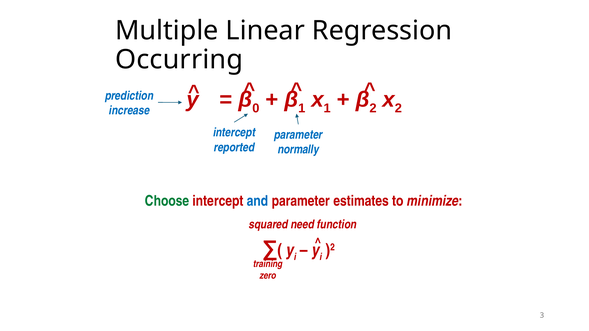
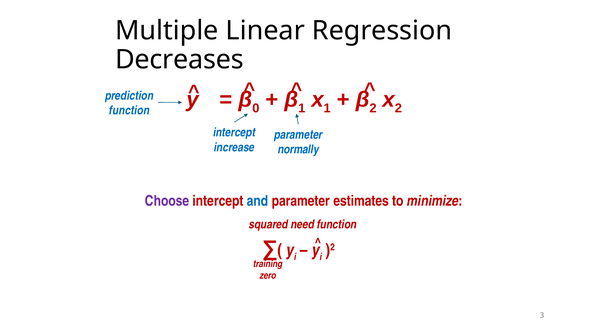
Occurring: Occurring -> Decreases (179, 60)
increase: increase -> function (129, 111)
reported: reported -> increase (234, 147)
Choose colour: green -> purple (167, 201)
